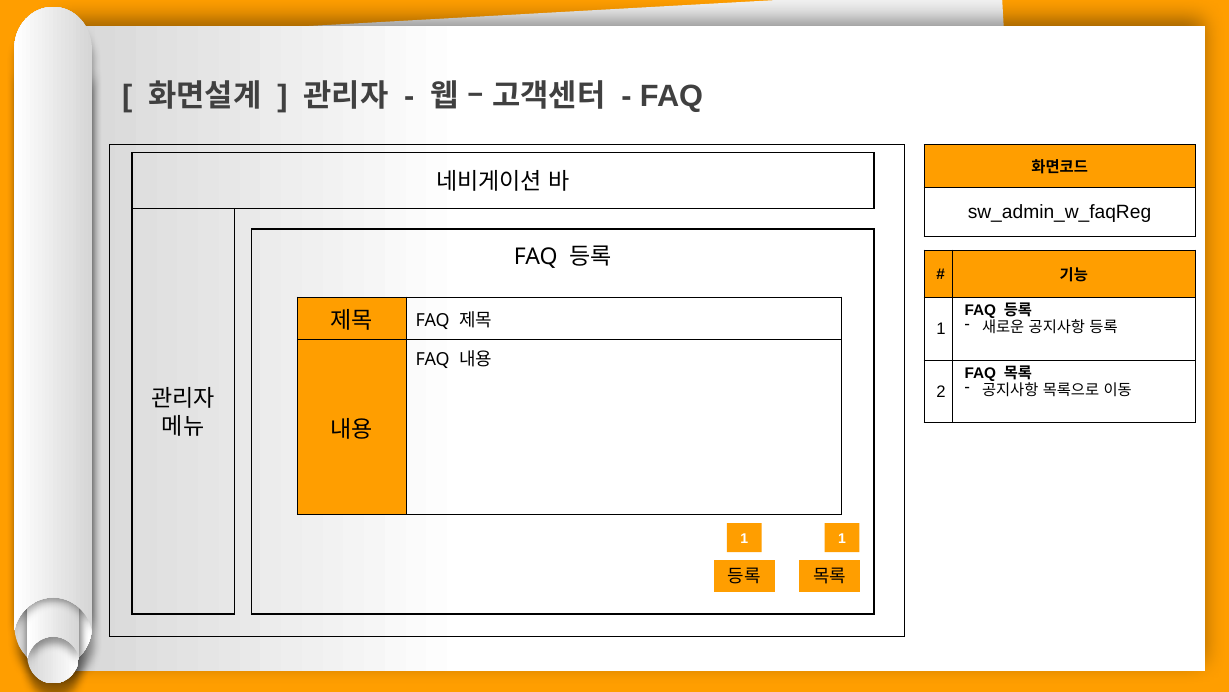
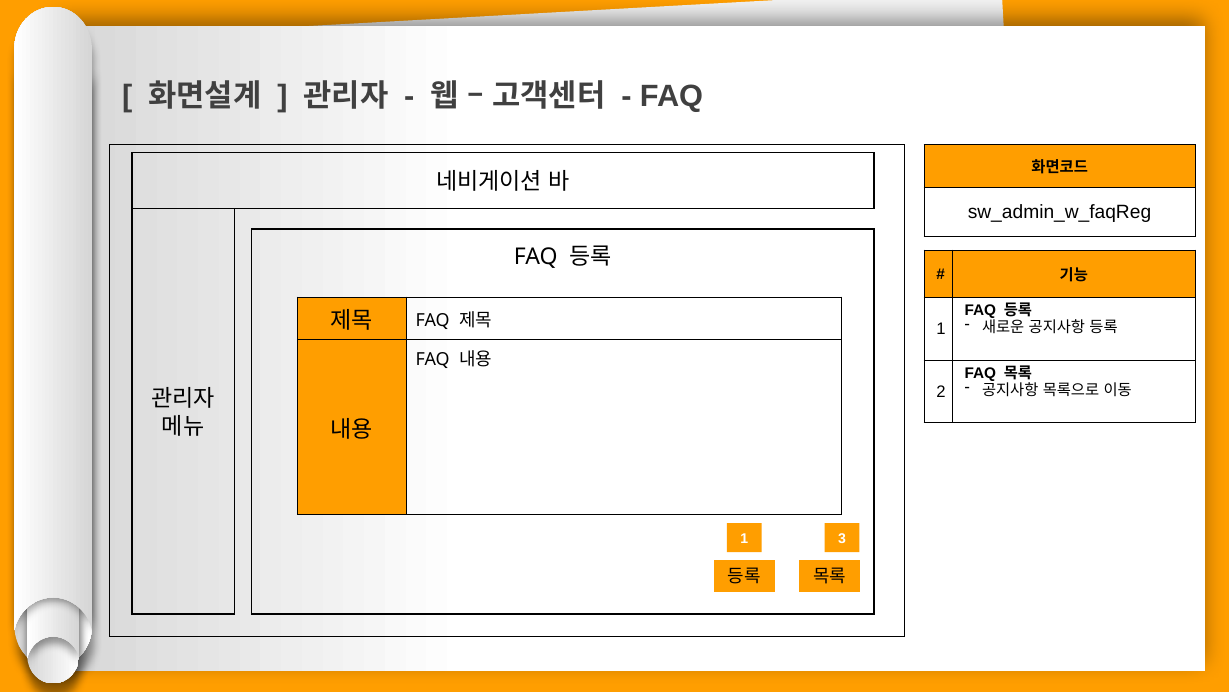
1 1: 1 -> 3 (842, 538)
